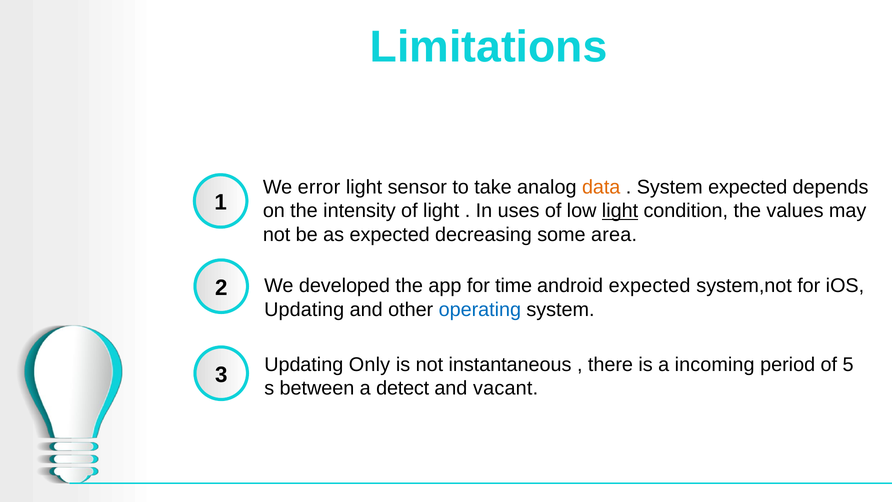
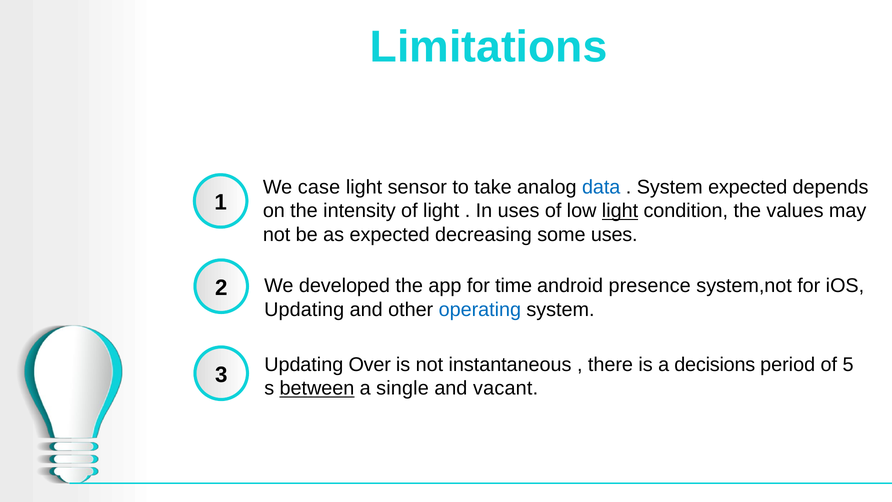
error: error -> case (319, 187)
data colour: orange -> blue (601, 187)
some area: area -> uses (614, 235)
android expected: expected -> presence (650, 286)
Only: Only -> Over (370, 364)
incoming: incoming -> decisions (715, 364)
between underline: none -> present (317, 388)
detect: detect -> single (403, 388)
